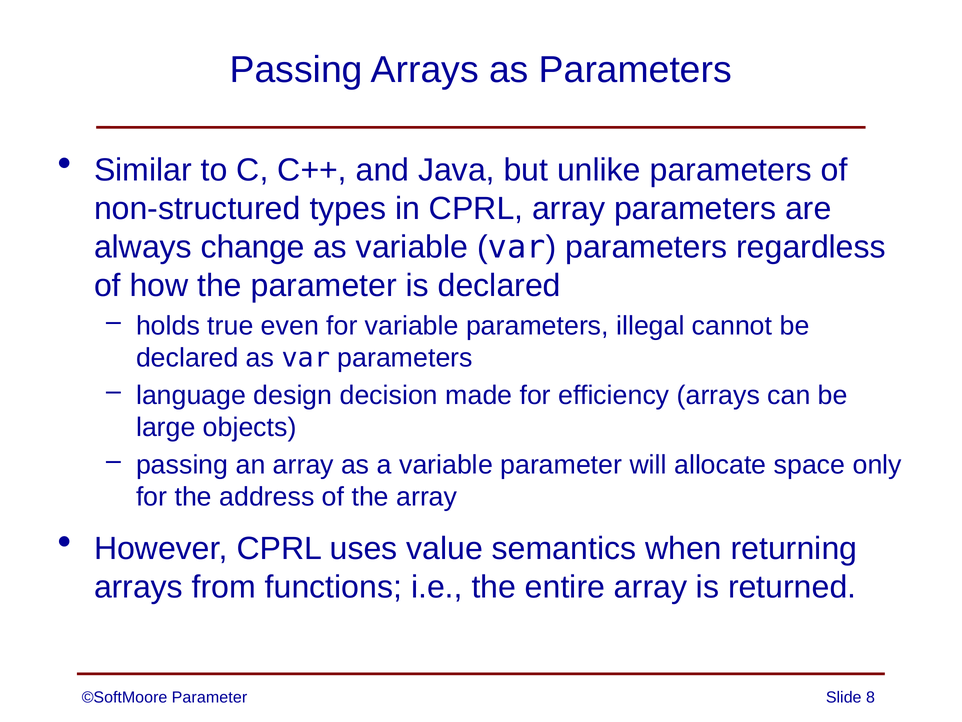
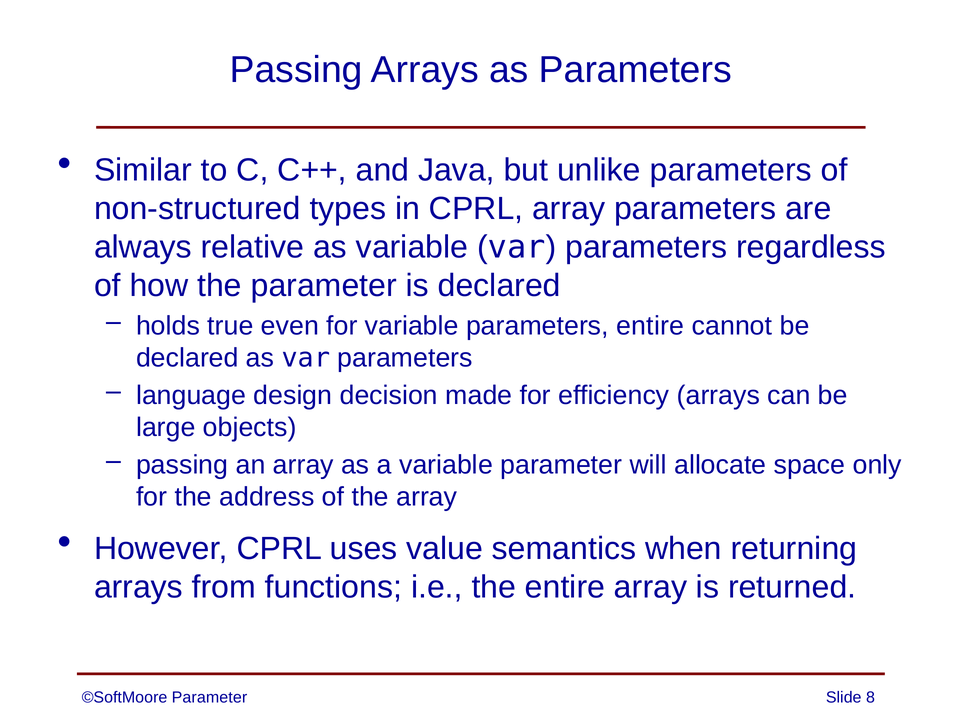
change: change -> relative (253, 247)
parameters illegal: illegal -> entire (650, 325)
